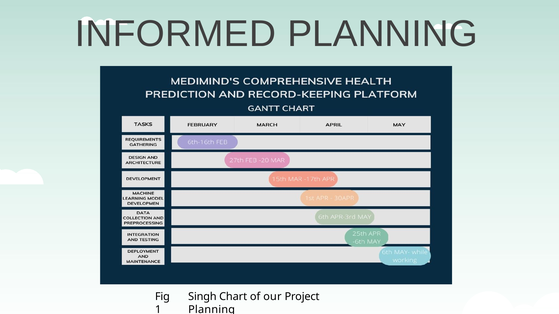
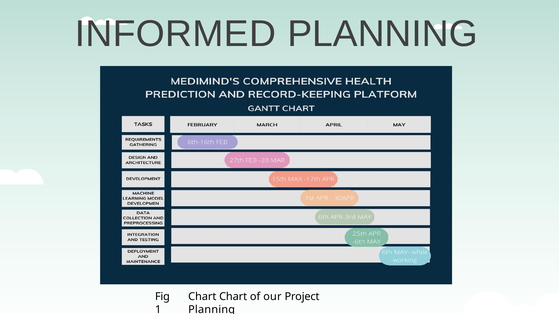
Singh: Singh -> Chart (202, 297)
